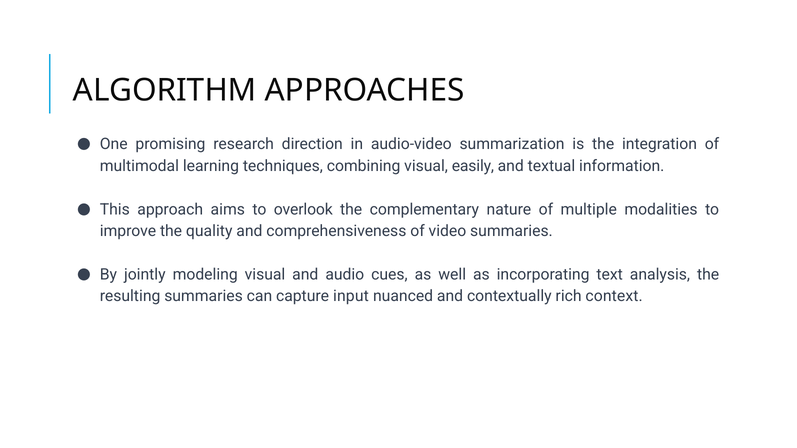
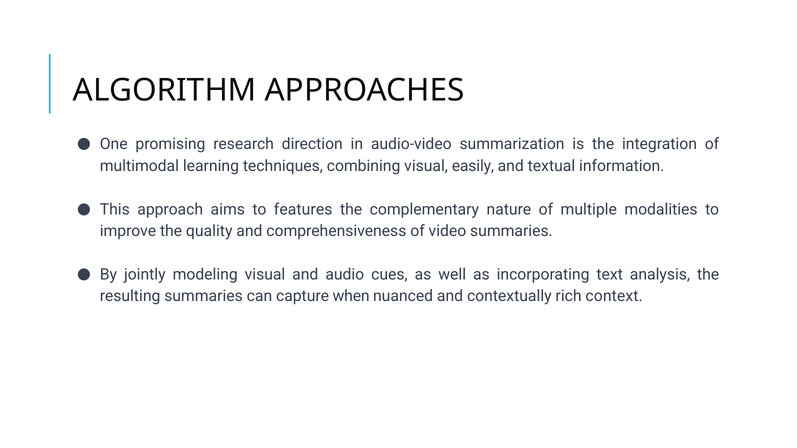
overlook: overlook -> features (303, 209)
input: input -> when (351, 296)
